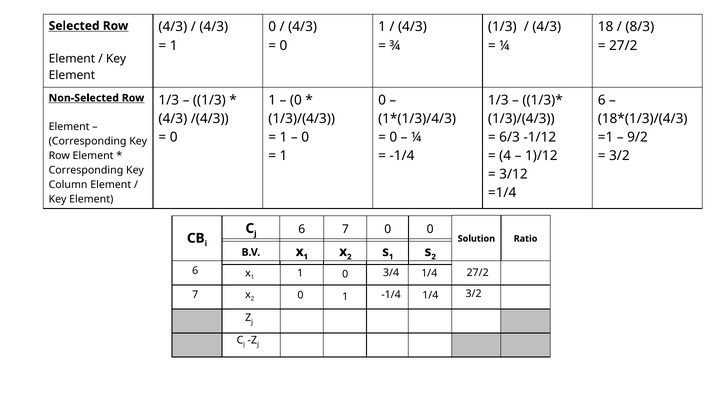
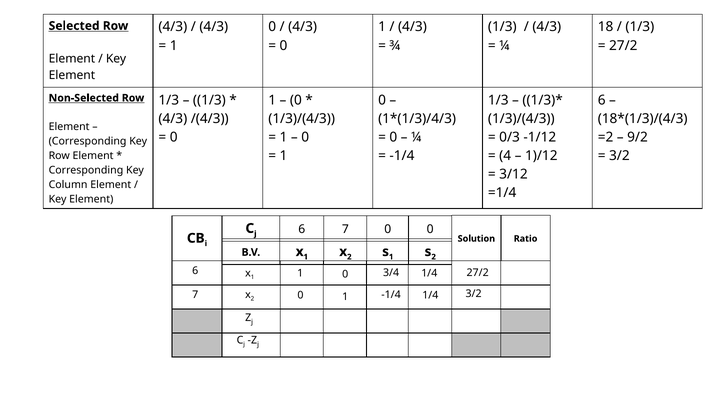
8/3: 8/3 -> 1/3 (640, 27)
6/3: 6/3 -> 0/3 (510, 137)
=1: =1 -> =2 (606, 137)
